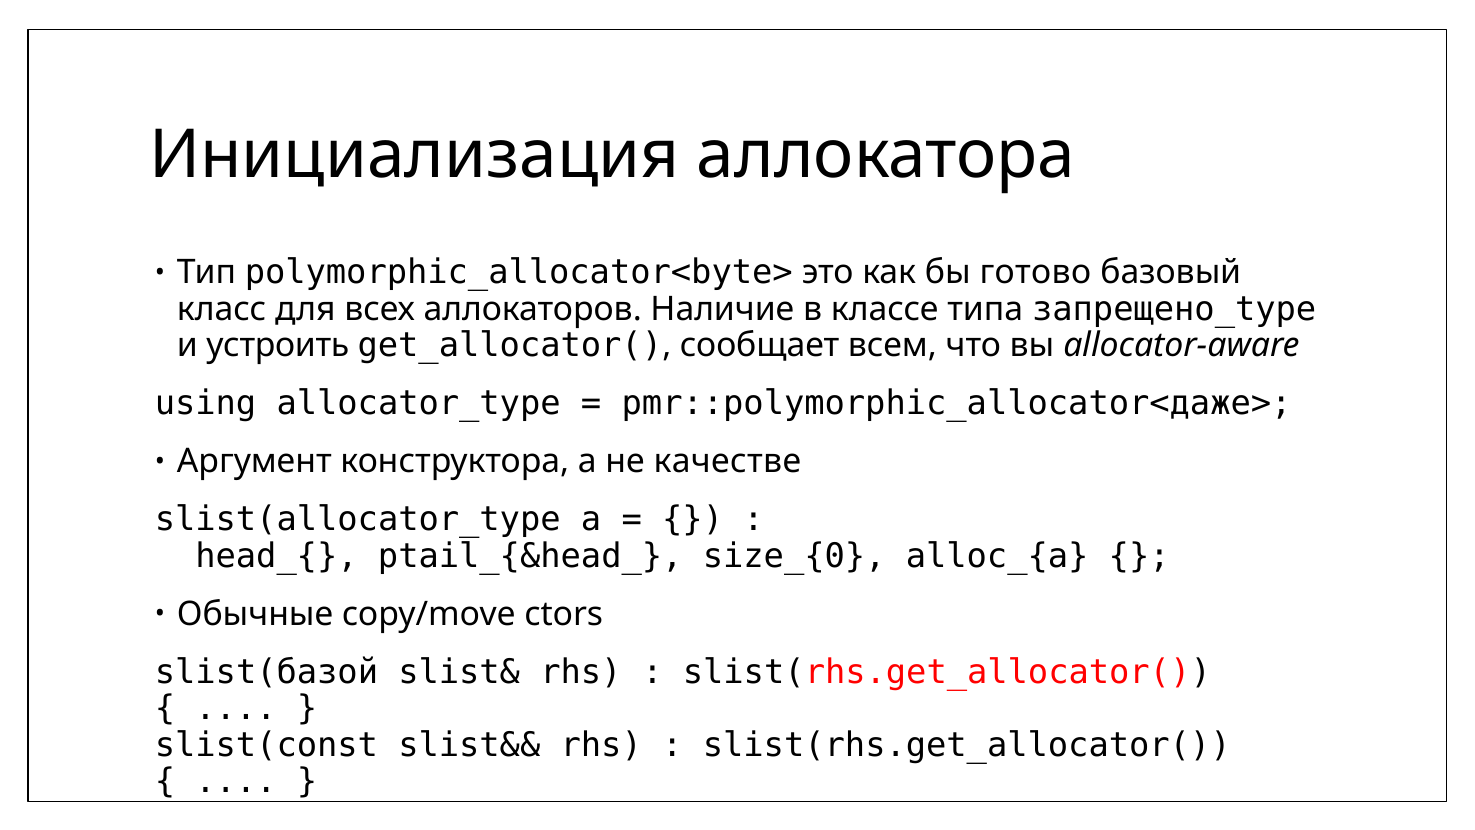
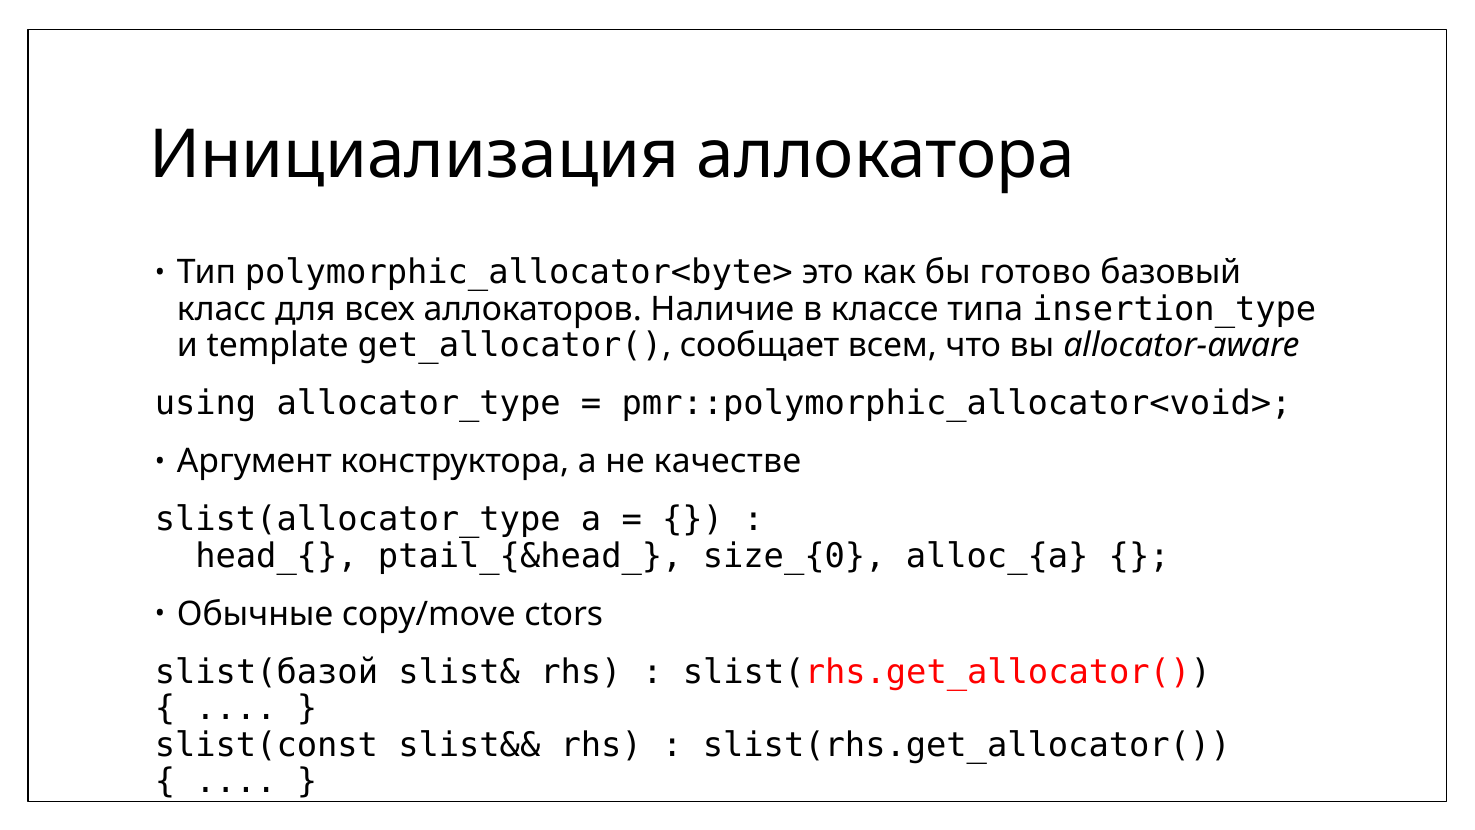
запрещено_type: запрещено_type -> insertion_type (1174, 309)
устроить: устроить -> template (278, 345)
pmr::polymorphic_allocator<даже>: pmr::polymorphic_allocator<даже> -> pmr::polymorphic_allocator<void> (957, 403)
